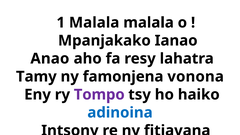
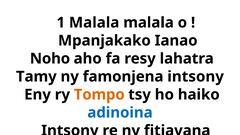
Anao: Anao -> Noho (50, 59)
famonjena vonona: vonona -> intsony (196, 77)
Tompo colour: purple -> orange (99, 95)
